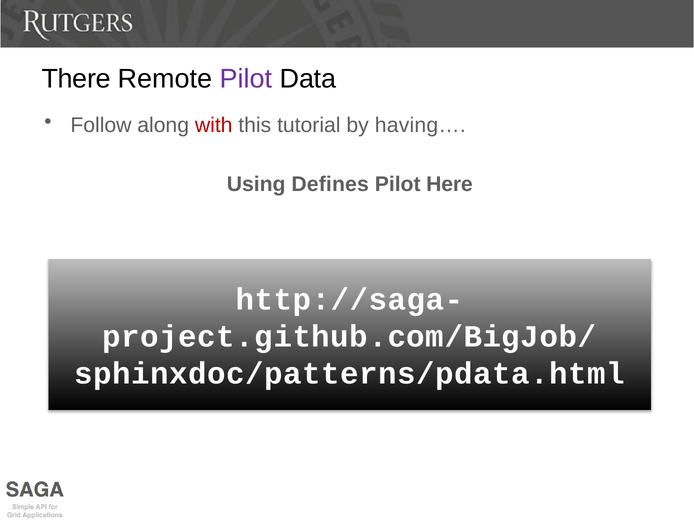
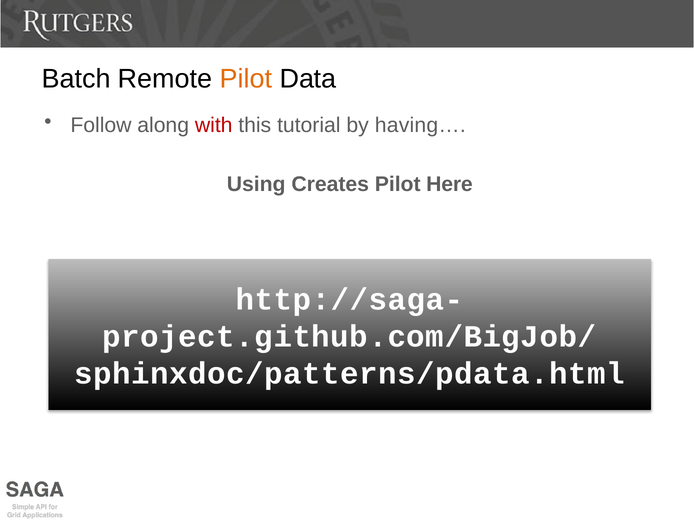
There: There -> Batch (76, 79)
Pilot colour: purple -> orange (246, 79)
Defines: Defines -> Creates (330, 185)
